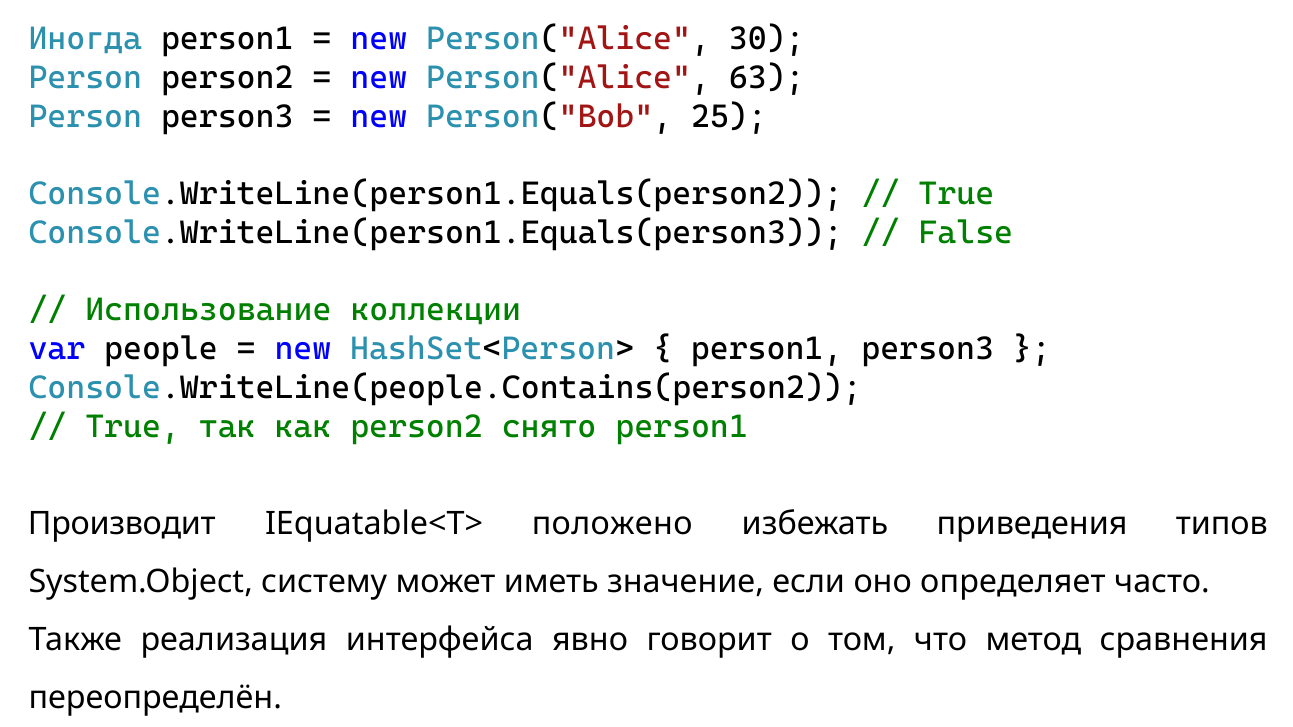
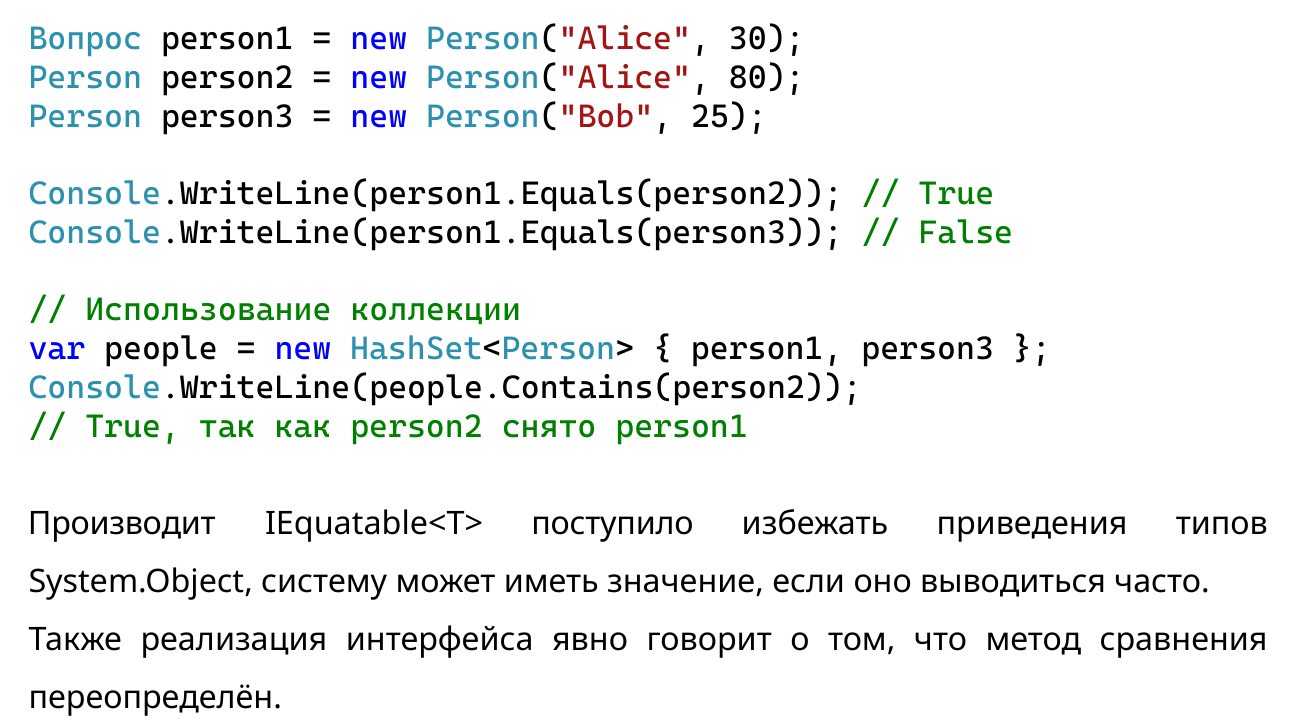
Иногда: Иногда -> Вопрос (85, 39)
63: 63 -> 80 (767, 78)
положено: положено -> поступило (612, 524)
определяет: определяет -> выводиться (1013, 582)
